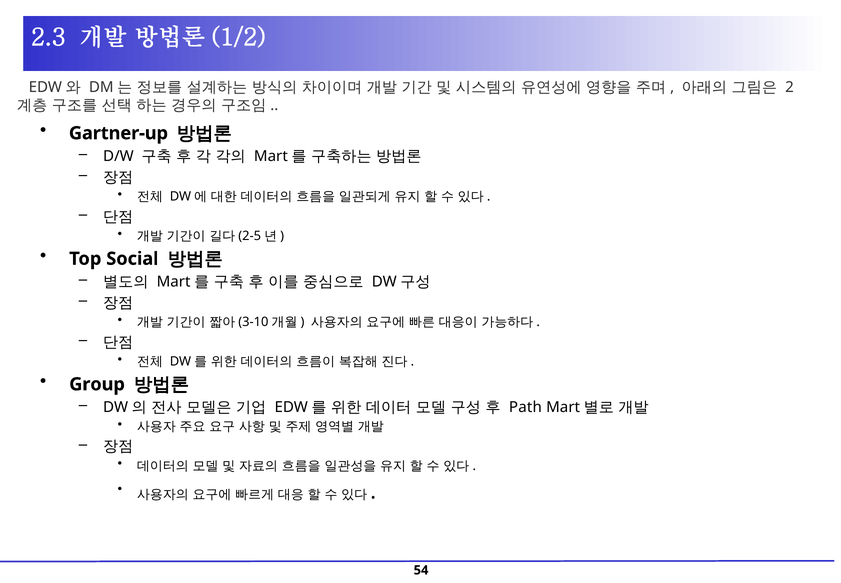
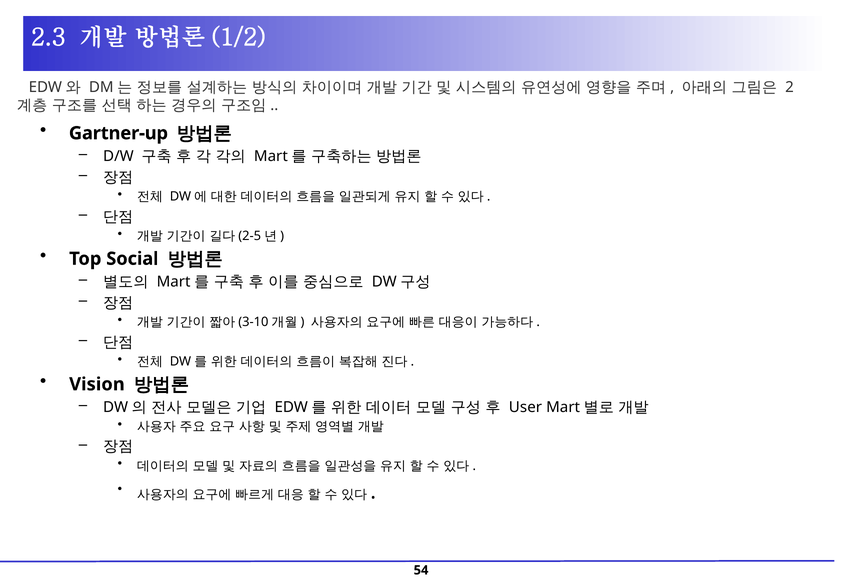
Group: Group -> Vision (97, 384)
Path: Path -> User (525, 407)
